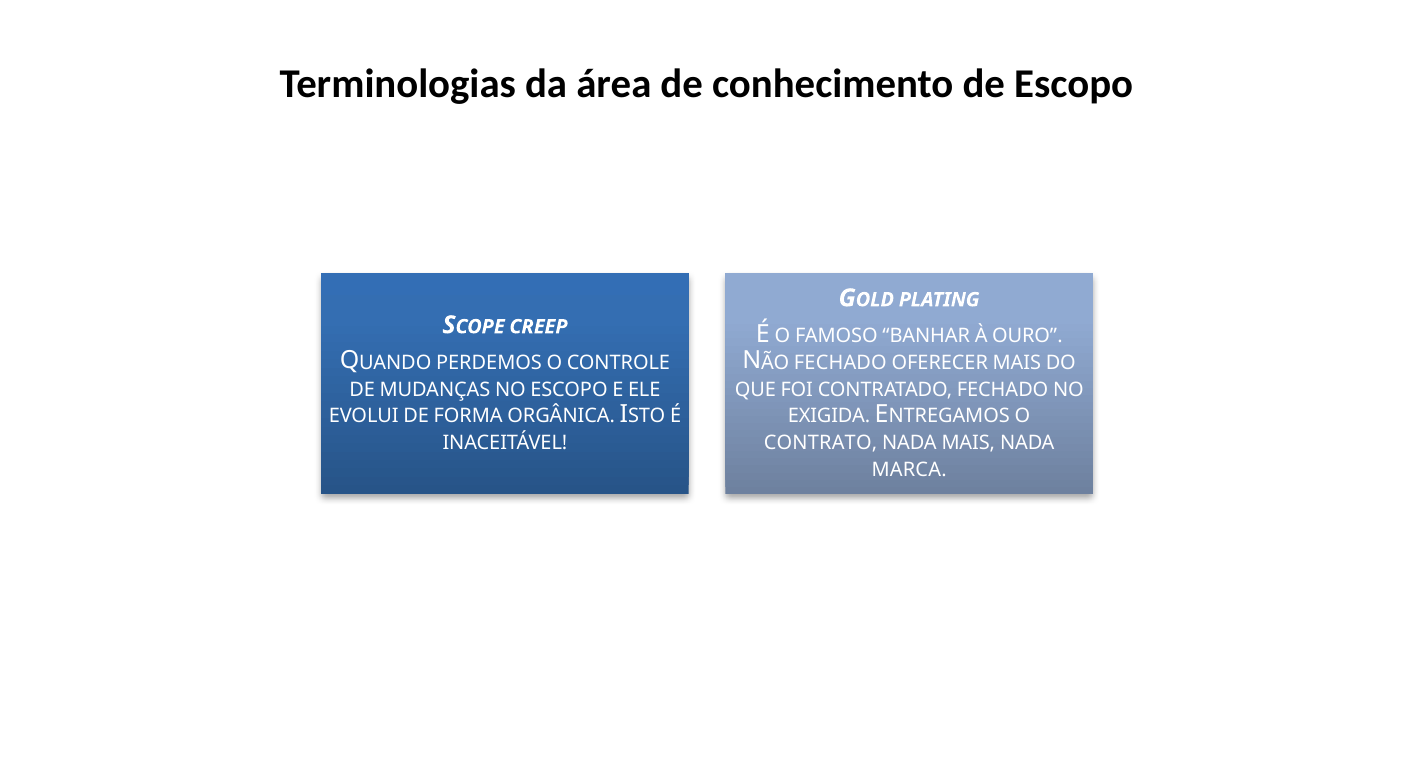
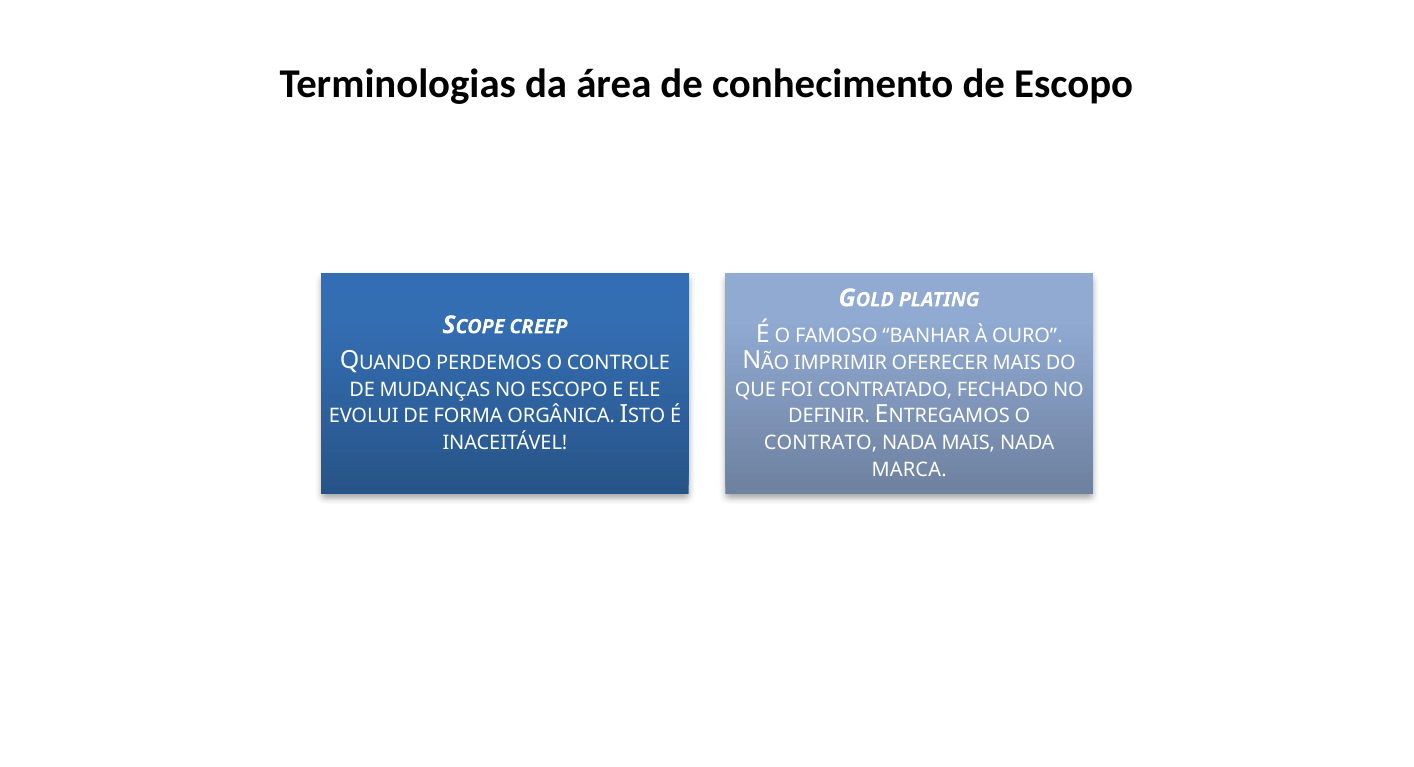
NÃO FECHADO: FECHADO -> IMPRIMIR (840, 362)
EXIGIDA: EXIGIDA -> DEFINIR (829, 416)
